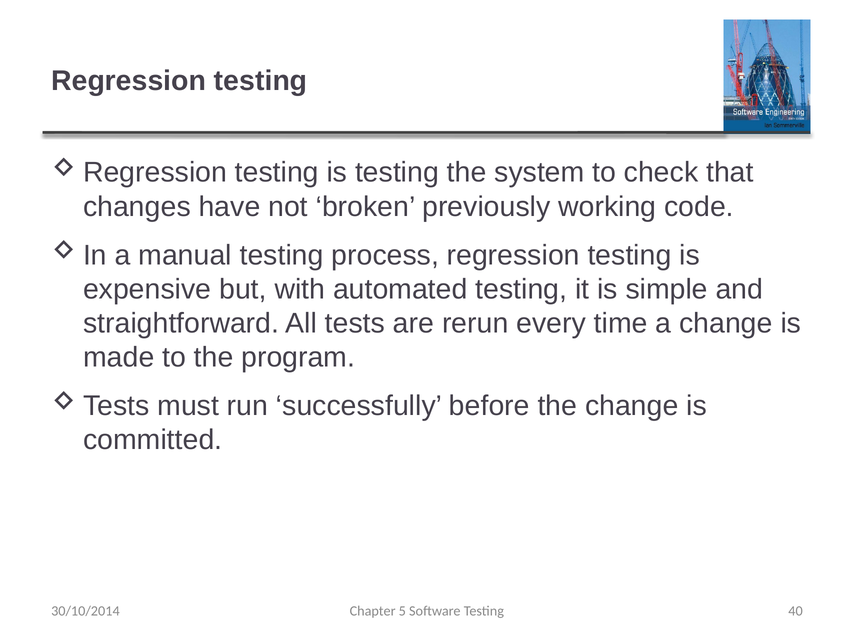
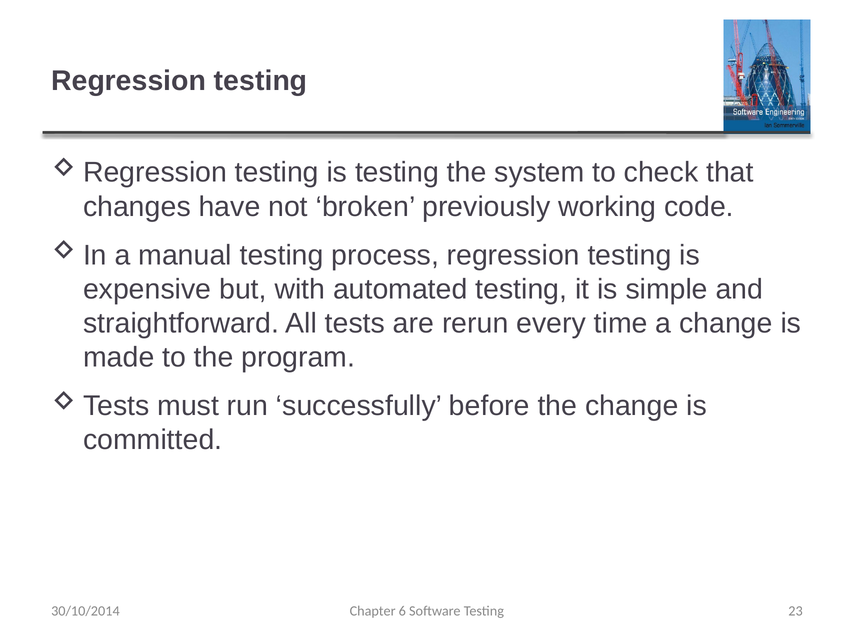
5: 5 -> 6 (402, 612)
40: 40 -> 23 (796, 612)
